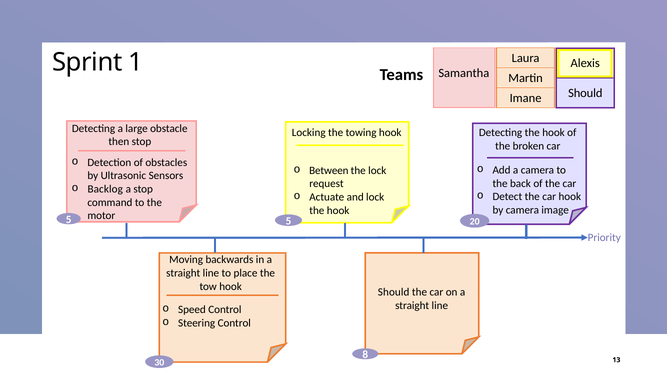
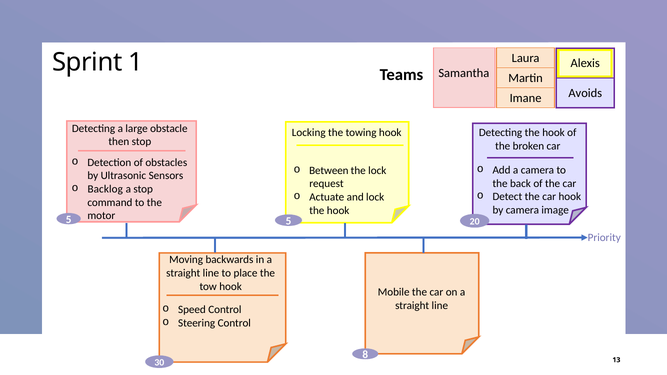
Should: Should -> Avoids (585, 93)
Should: Should -> Mobile (394, 292)
